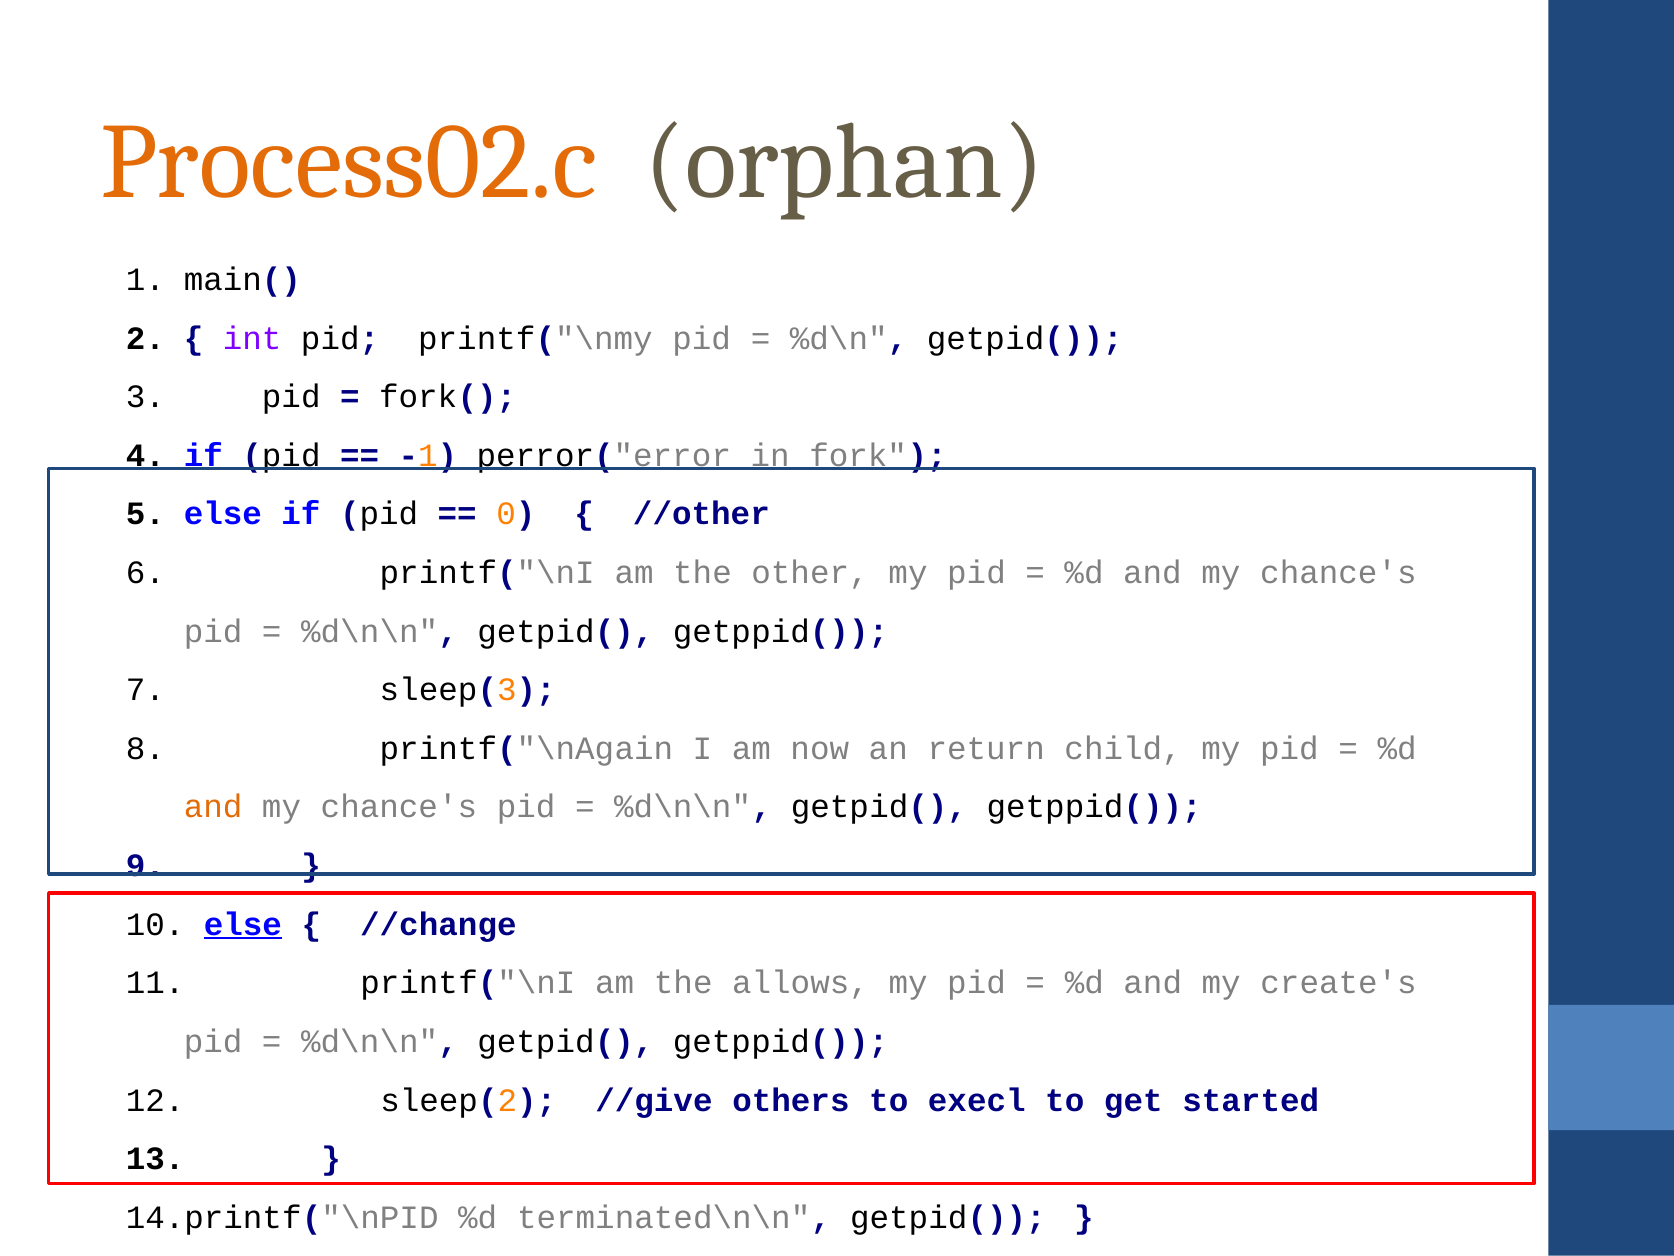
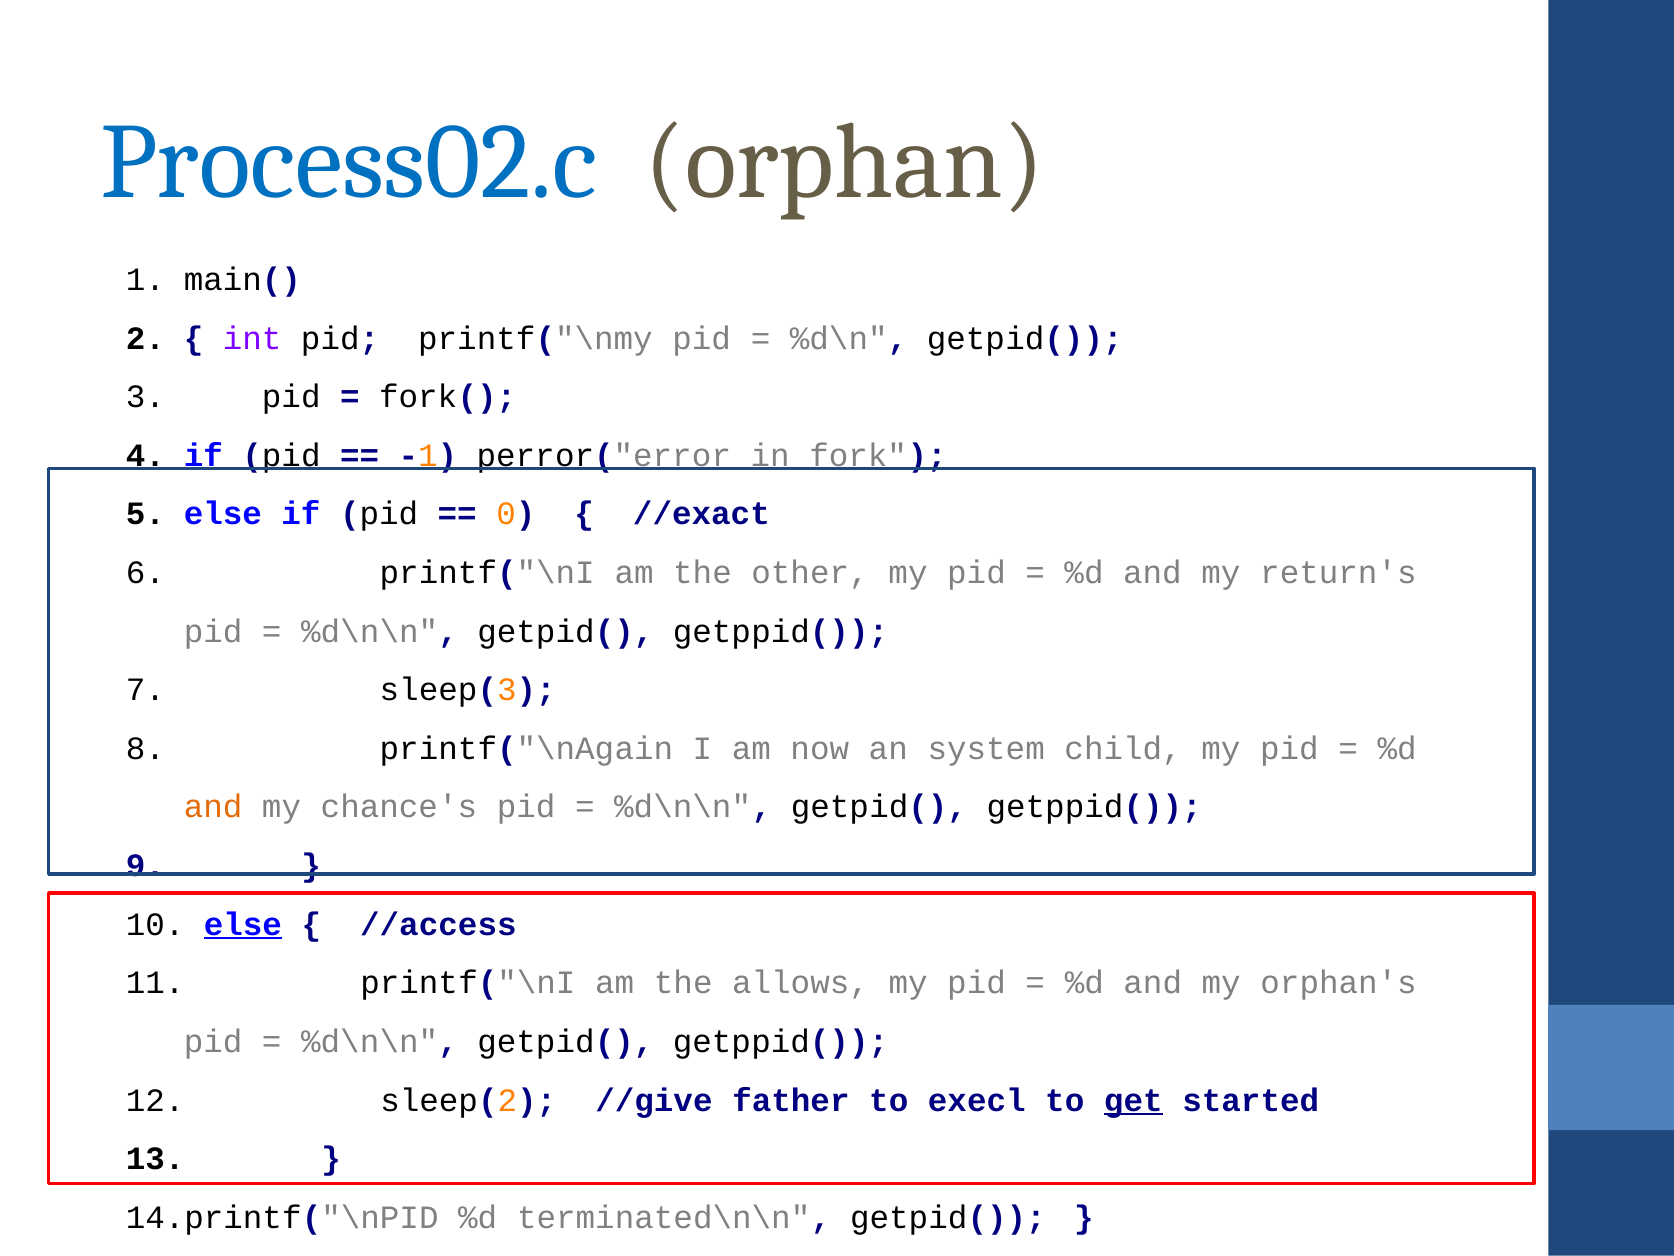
Process02.c colour: orange -> blue (349, 162)
//other: //other -> //exact (701, 514)
chance's: chance's -> return's (1338, 573)
return: return -> system (986, 748)
//change: //change -> //access (438, 924)
create's: create's -> orphan's (1339, 983)
others: others -> father (791, 1100)
get underline: none -> present (1133, 1100)
